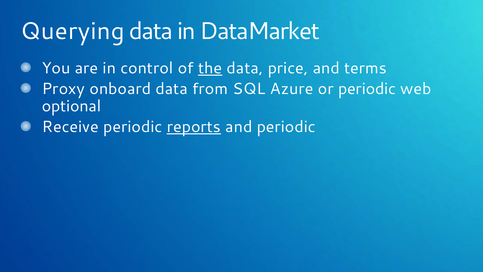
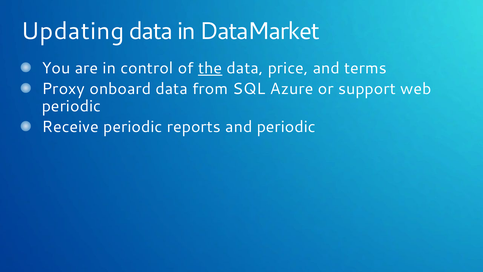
Querying: Querying -> Updating (73, 31)
or periodic: periodic -> support (367, 89)
optional: optional -> periodic (71, 106)
reports underline: present -> none (194, 127)
